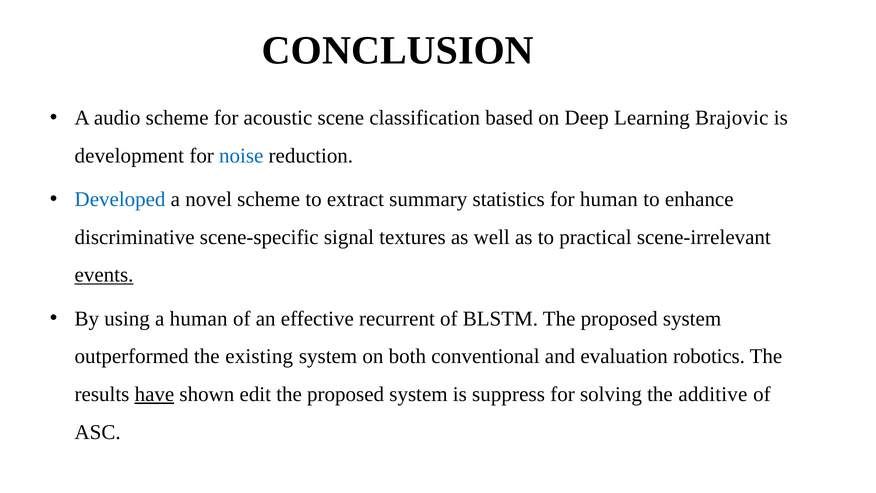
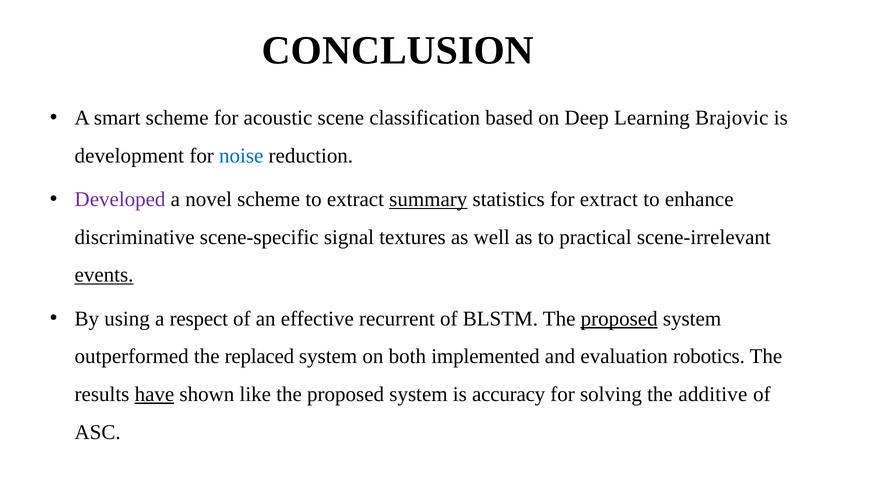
audio: audio -> smart (117, 118)
Developed colour: blue -> purple (120, 199)
summary underline: none -> present (428, 199)
for human: human -> extract (609, 199)
a human: human -> respect (199, 319)
proposed underline: none -> present (619, 319)
existing: existing -> replaced (259, 356)
conventional: conventional -> implemented (485, 356)
edit: edit -> like (255, 394)
suppress: suppress -> accuracy (509, 394)
